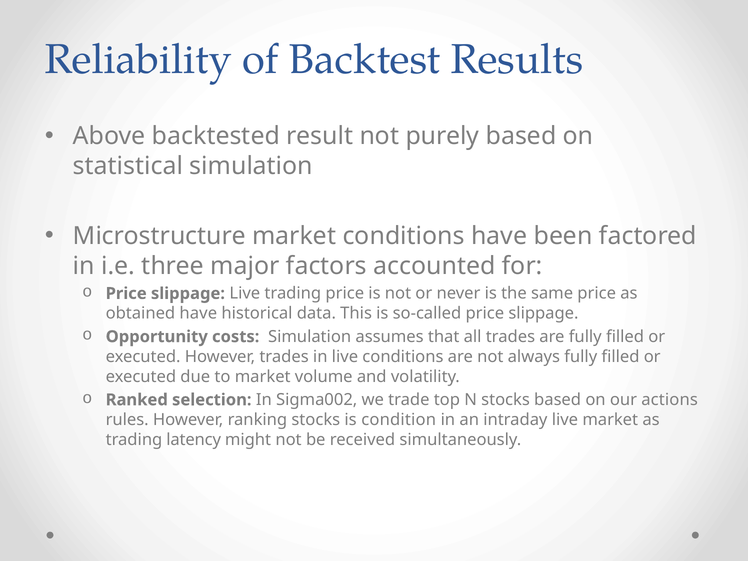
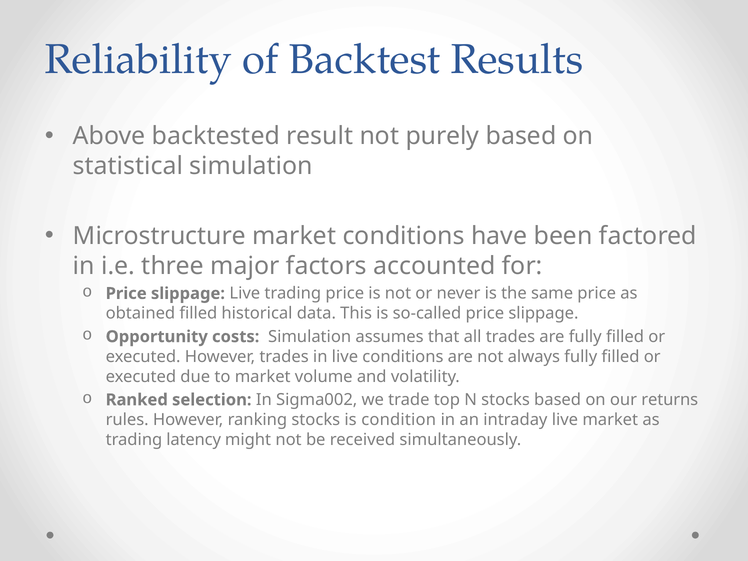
obtained have: have -> filled (198, 313)
actions: actions -> returns (670, 400)
